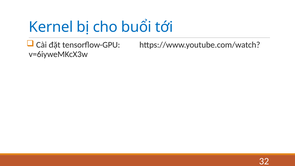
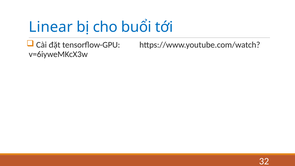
Kernel: Kernel -> Linear (51, 27)
